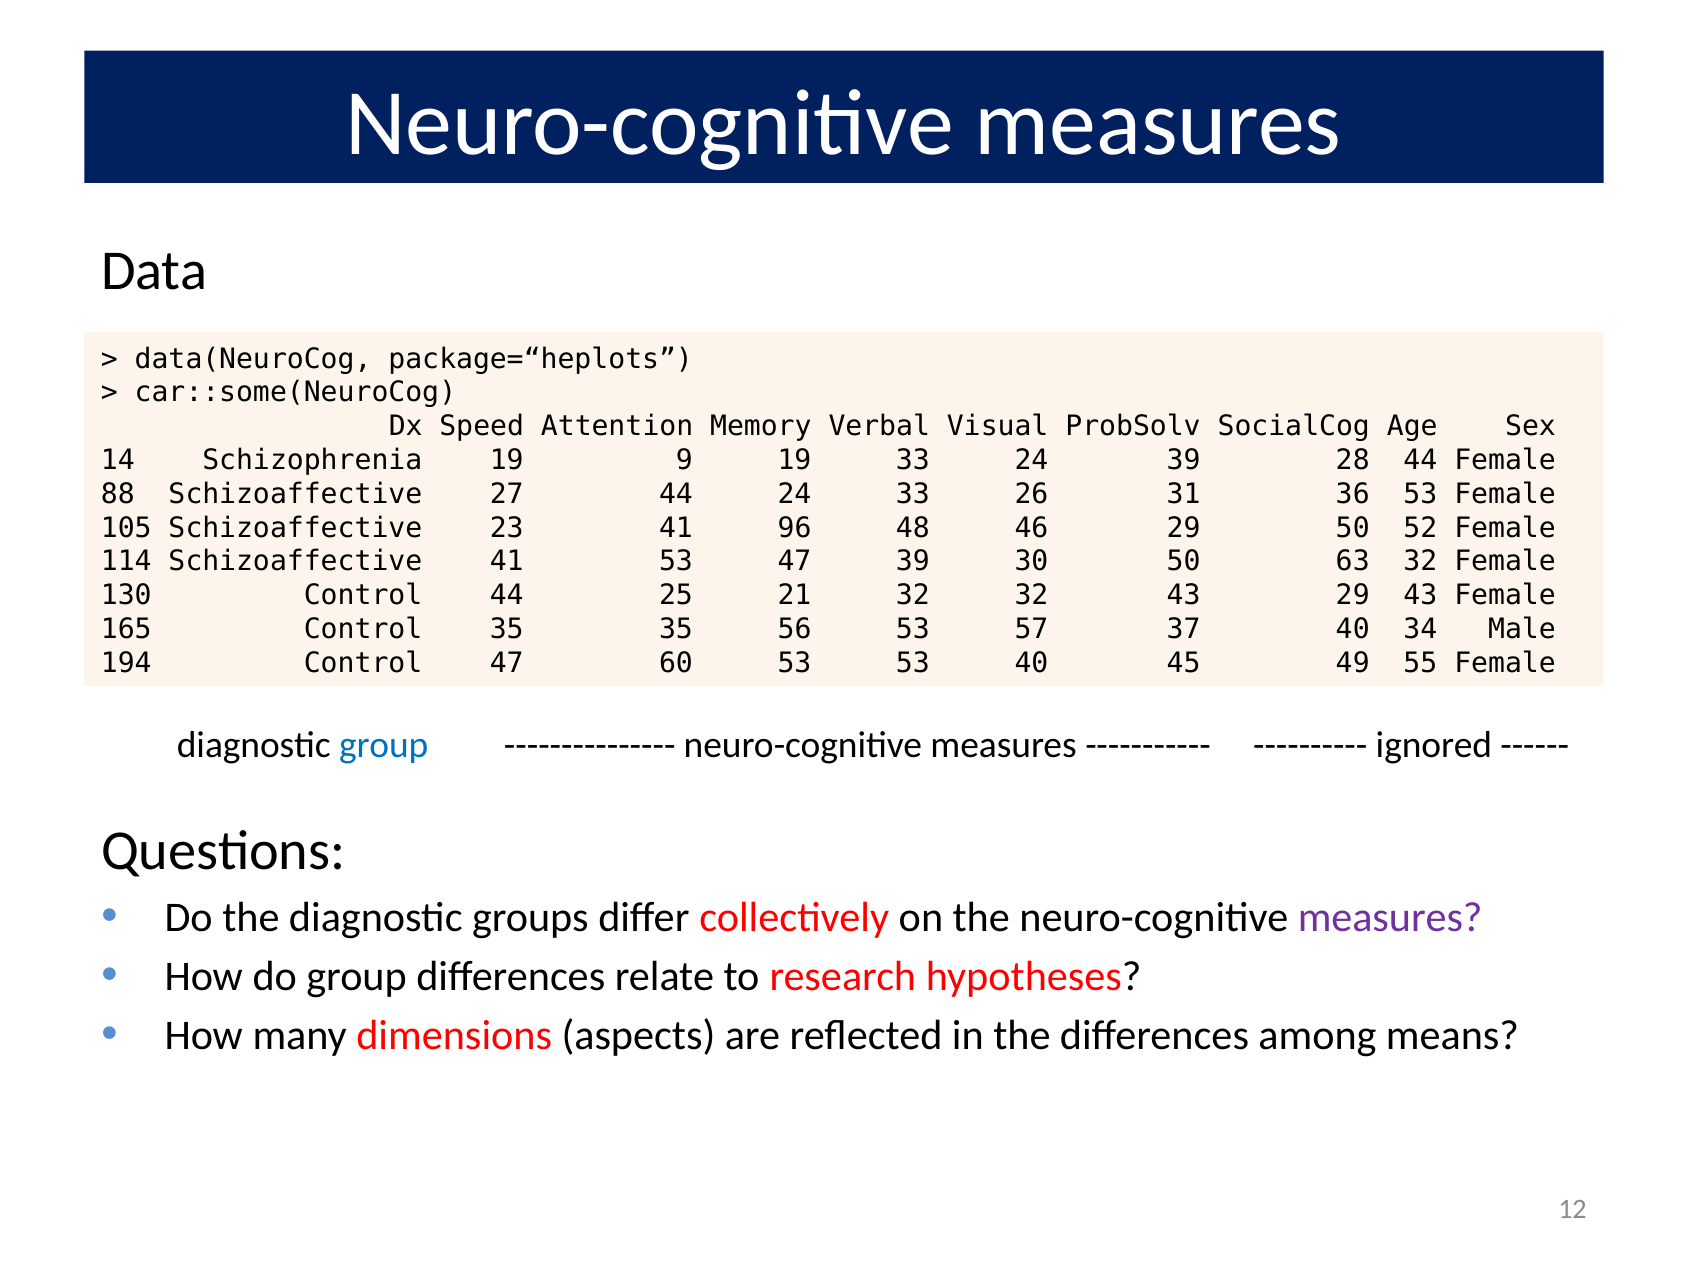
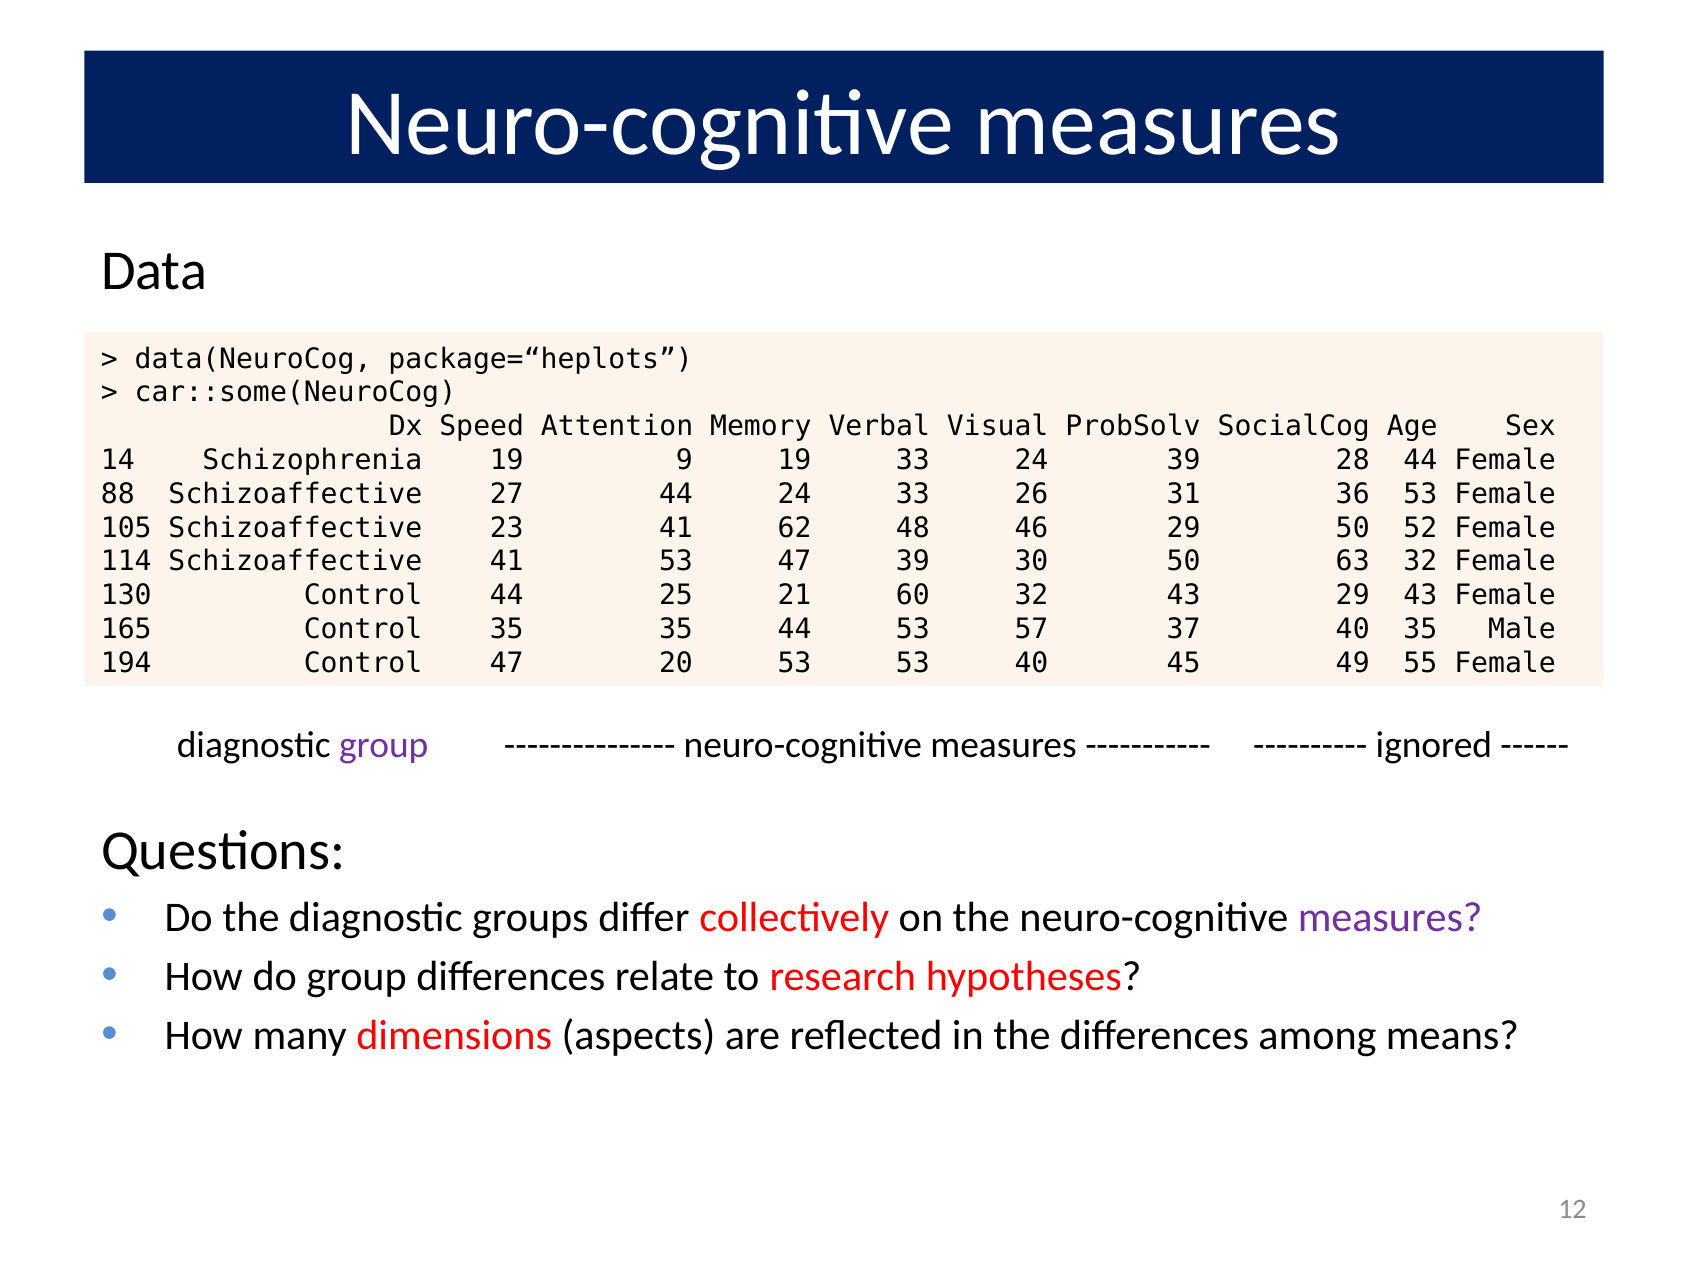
96: 96 -> 62 (795, 528)
21 32: 32 -> 60 (913, 595)
35 56: 56 -> 44 (795, 629)
40 34: 34 -> 35 (1420, 629)
60: 60 -> 20 (676, 663)
group colour: blue -> purple (384, 745)
